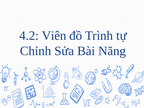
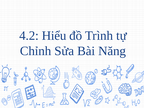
Viên: Viên -> Hiểu (54, 36)
